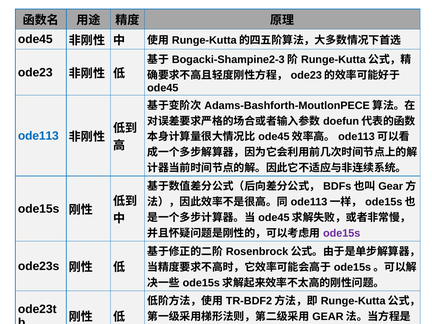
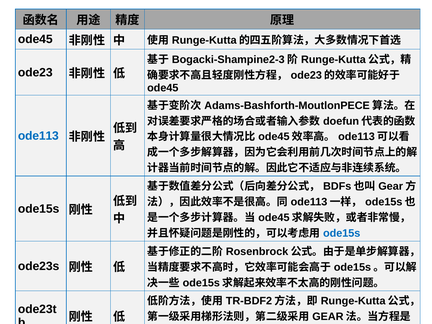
ode15s colour: purple -> blue (342, 233)
